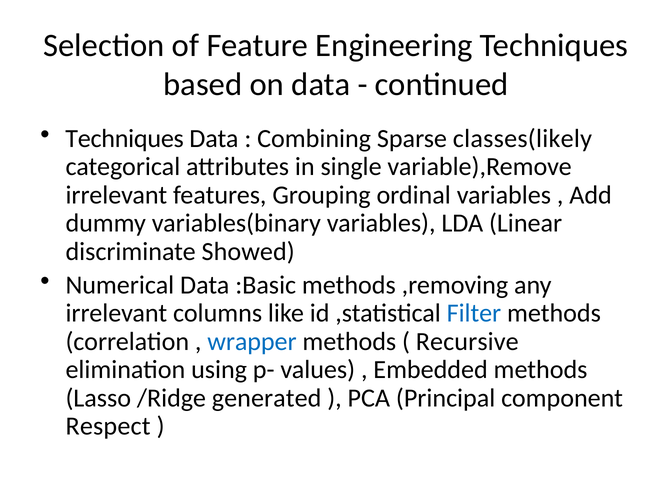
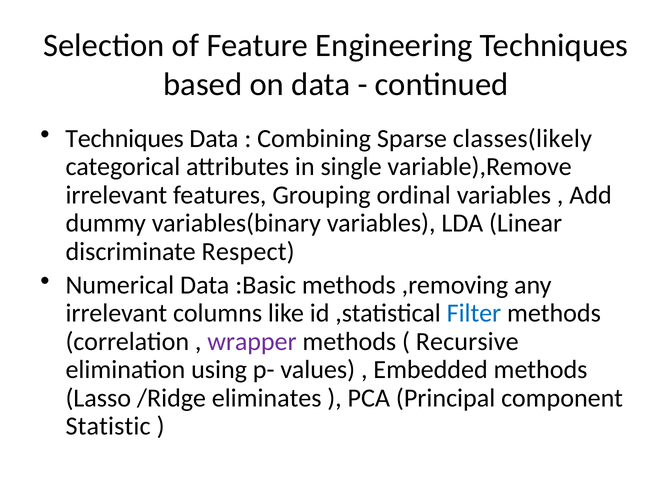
Showed: Showed -> Respect (248, 251)
wrapper colour: blue -> purple (252, 341)
generated: generated -> eliminates (267, 398)
Respect: Respect -> Statistic (108, 426)
